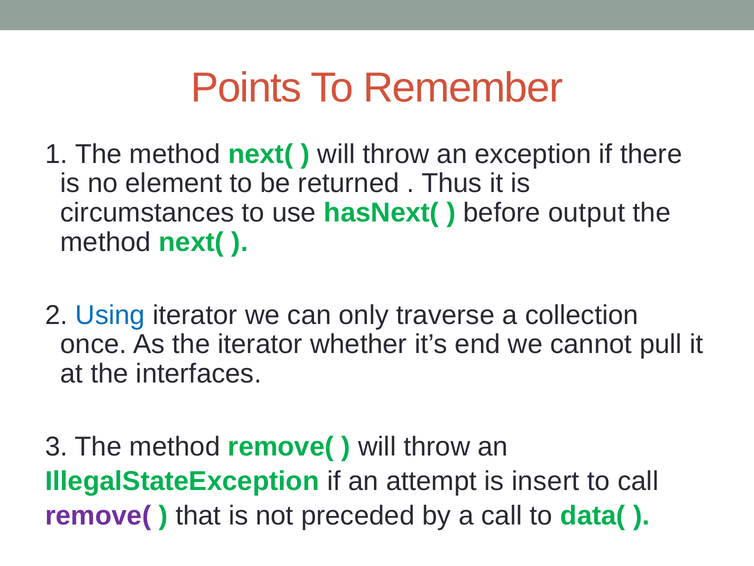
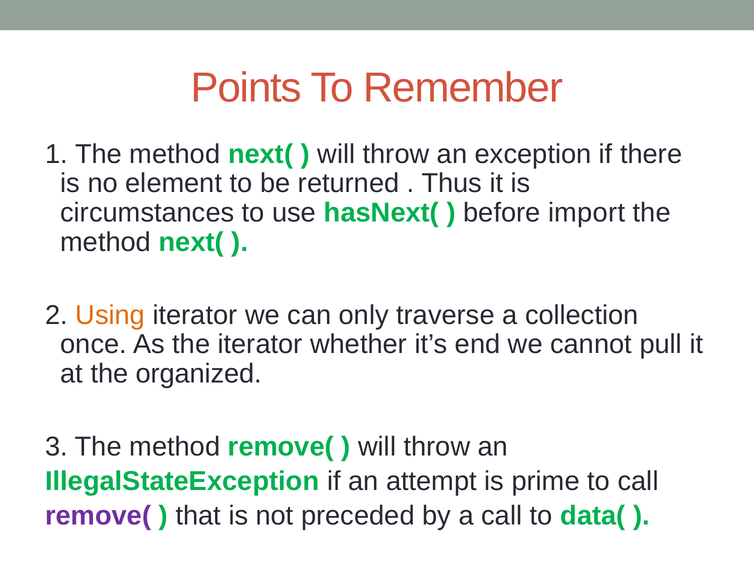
output: output -> import (587, 213)
Using colour: blue -> orange (110, 315)
interfaces: interfaces -> organized (199, 374)
insert: insert -> prime (546, 481)
